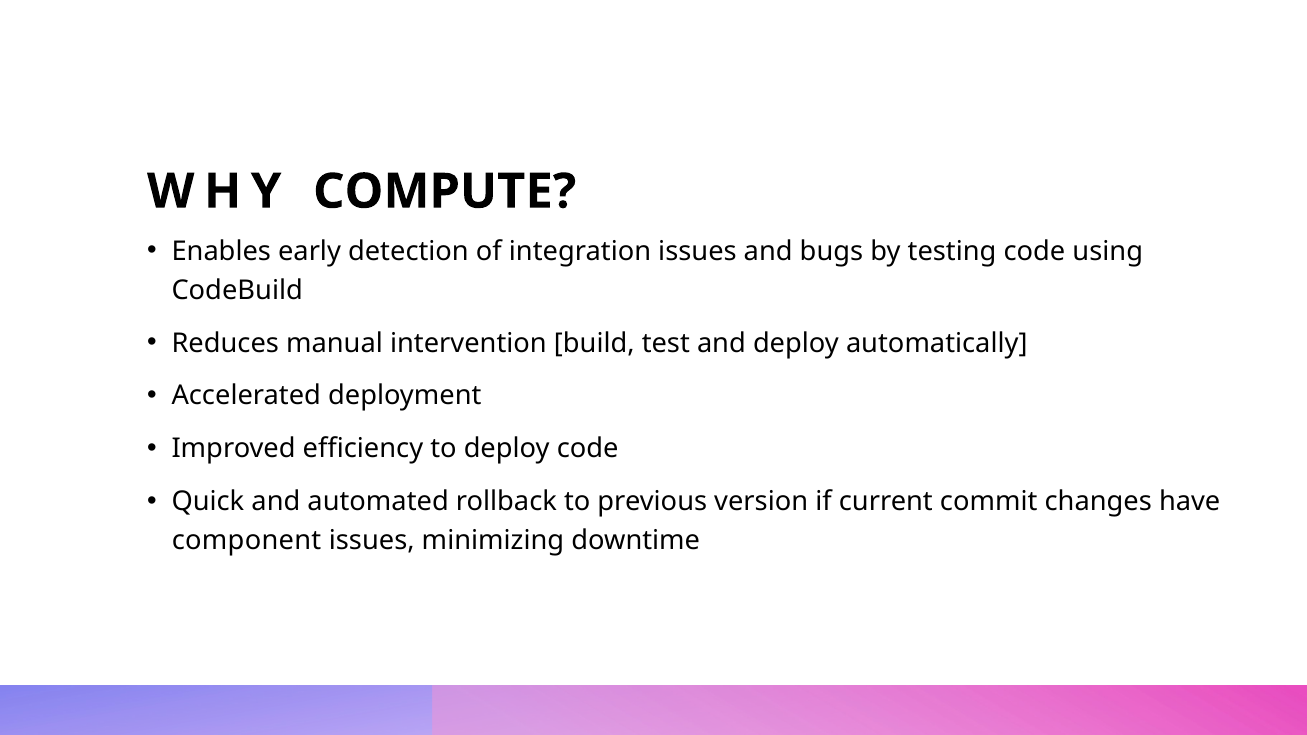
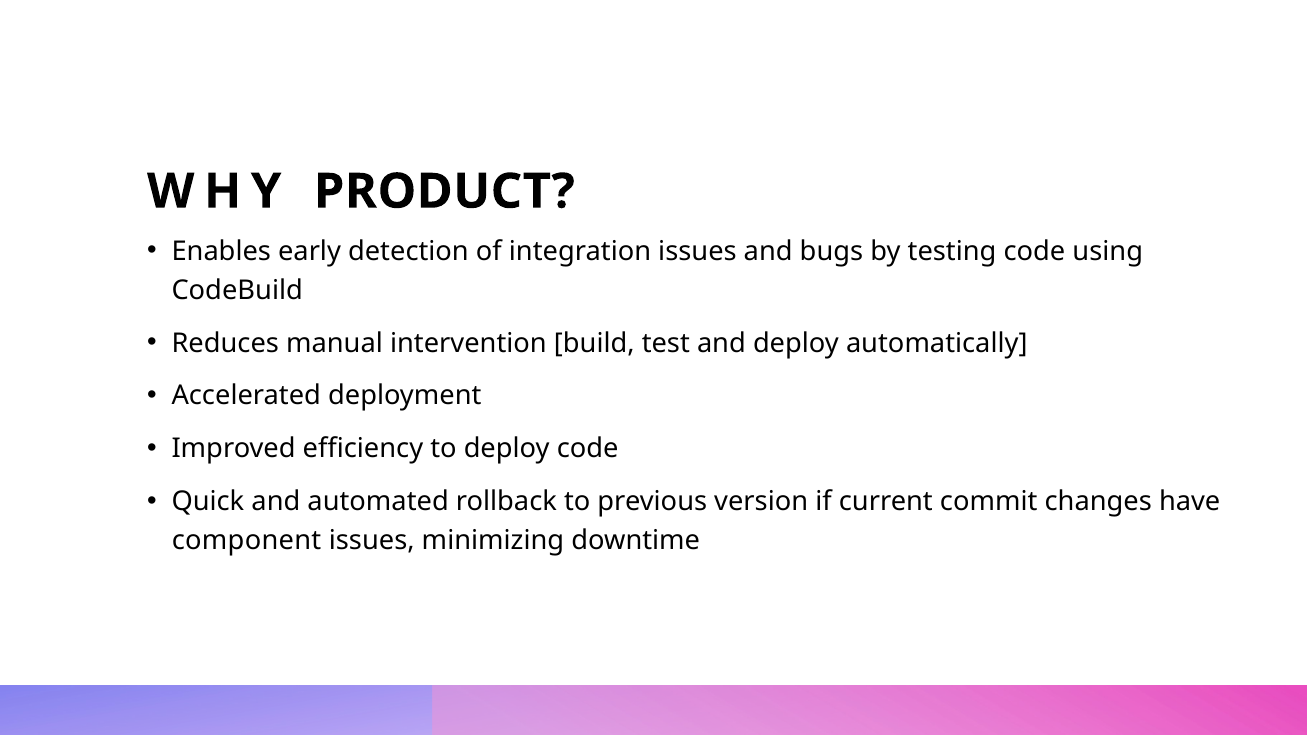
COMPUTE: COMPUTE -> PRODUCT (444, 192)
